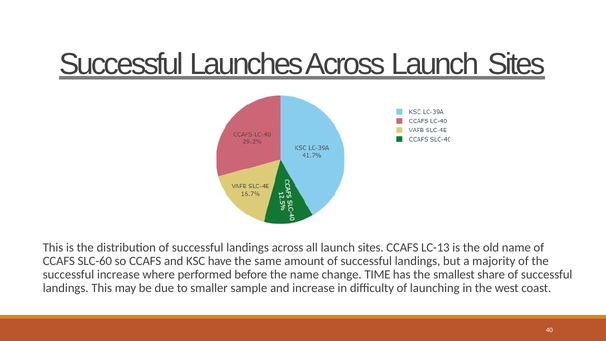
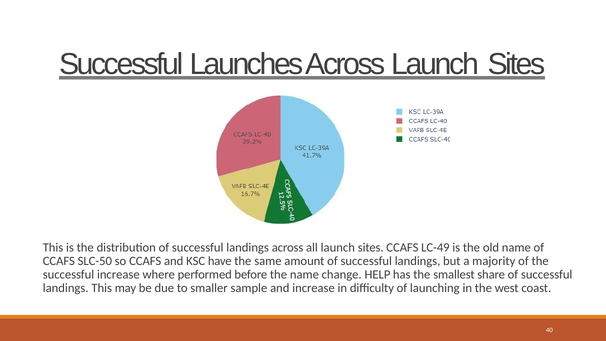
LC-13: LC-13 -> LC-49 (435, 247)
SLC-60: SLC-60 -> SLC-50 (95, 261)
TIME: TIME -> HELP (377, 275)
